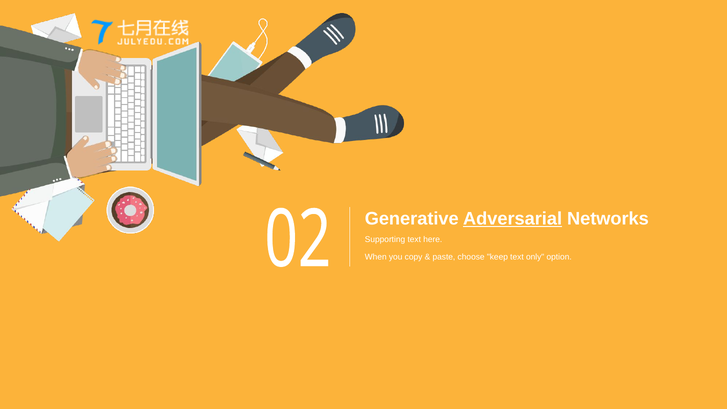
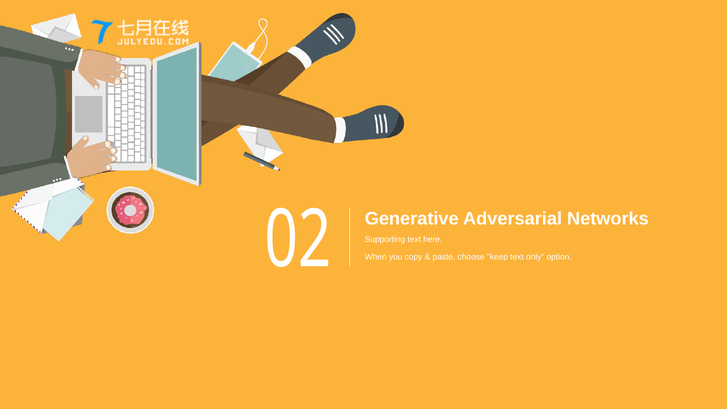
Adversarial underline: present -> none (513, 218)
